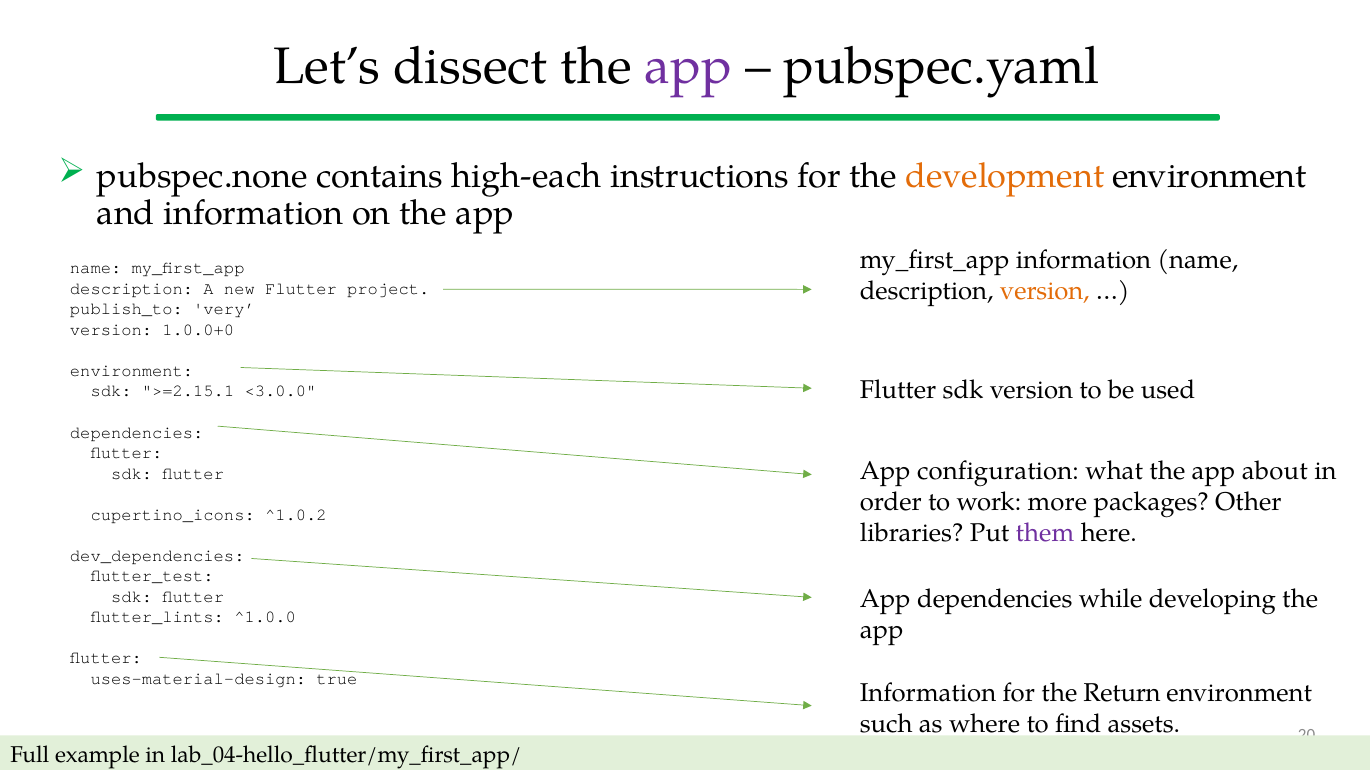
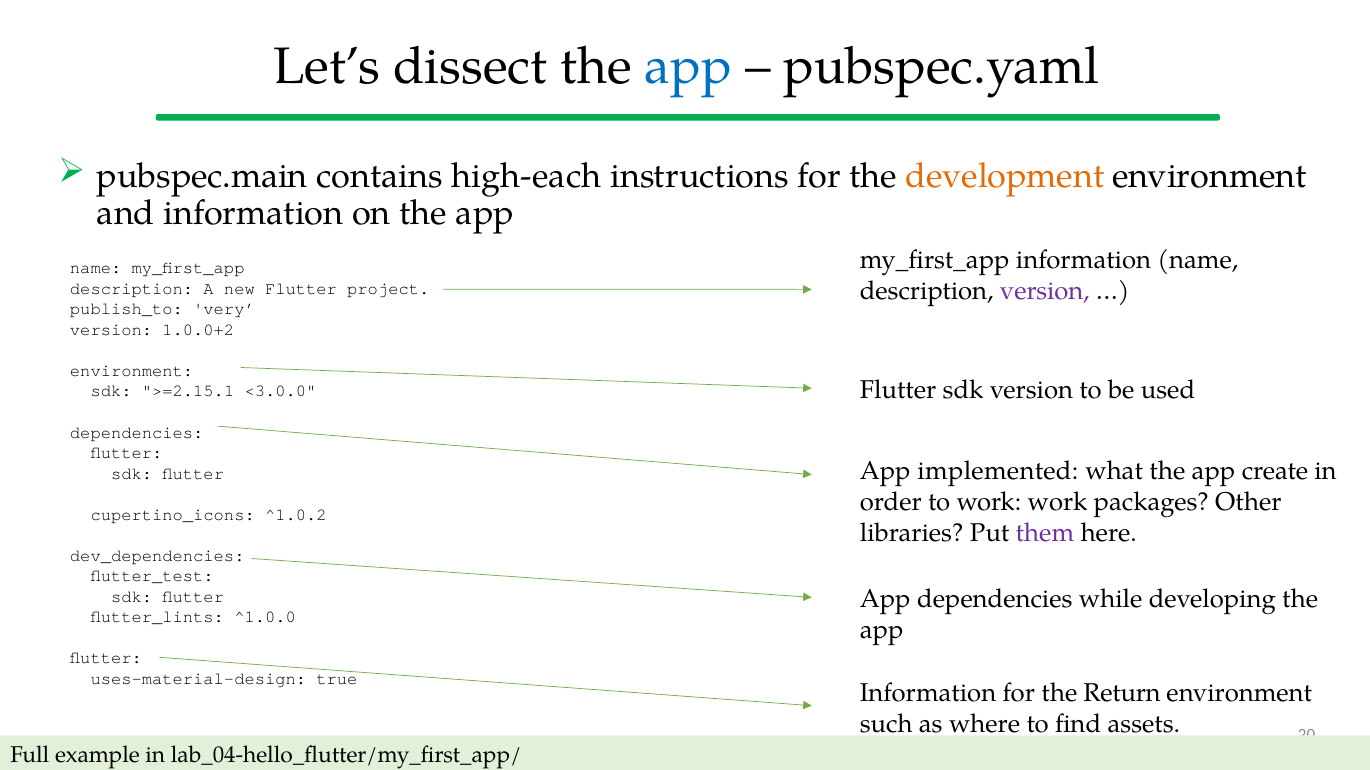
app colour: purple -> blue (689, 66)
pubspec.none: pubspec.none -> pubspec.main (202, 176)
version colour: orange -> purple (1045, 291)
1.0.0+0: 1.0.0+0 -> 1.0.0+2 (198, 330)
configuration: configuration -> implemented (998, 471)
about: about -> create (1275, 471)
work more: more -> work (1058, 502)
